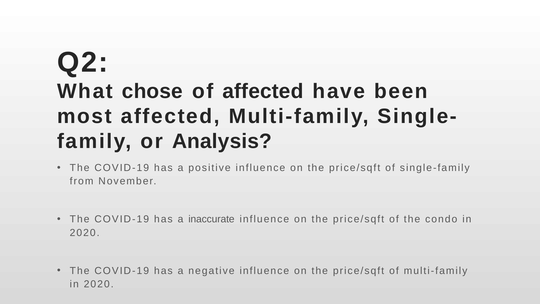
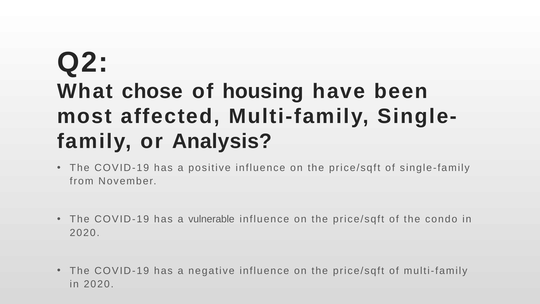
of affected: affected -> housing (263, 91)
inaccurate: inaccurate -> vulnerable (211, 219)
